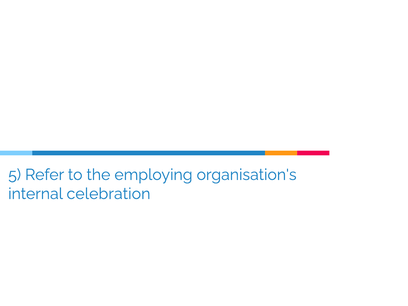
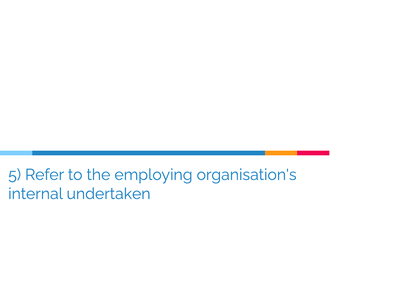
celebration: celebration -> undertaken (109, 194)
